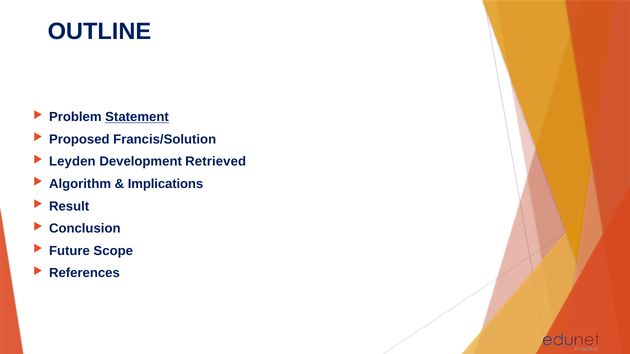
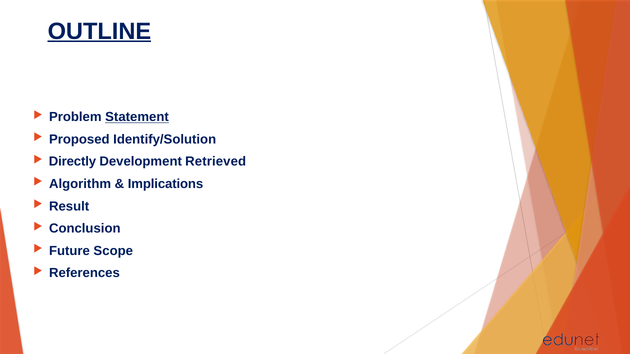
OUTLINE underline: none -> present (99, 31)
Francis/Solution: Francis/Solution -> Identify/Solution (165, 139)
Leyden: Leyden -> Directly (72, 162)
